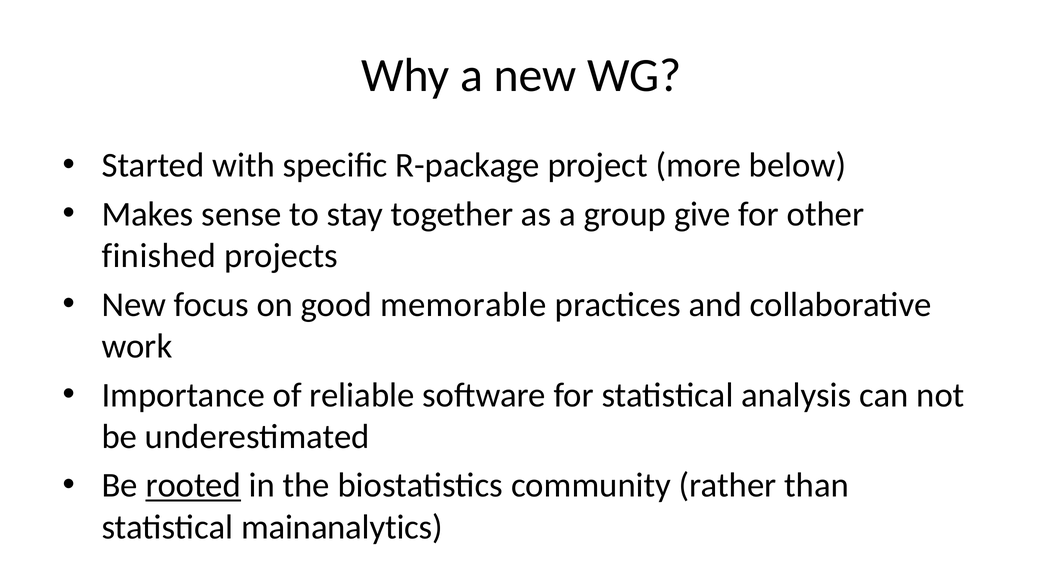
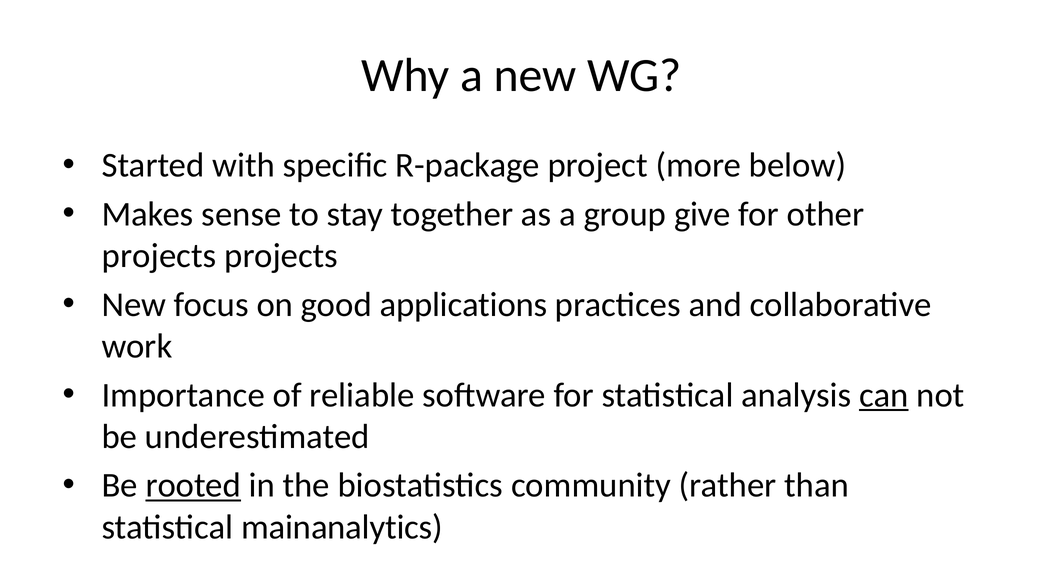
finished: finished -> projects (159, 256)
memorable: memorable -> applications (464, 304)
can underline: none -> present (884, 395)
